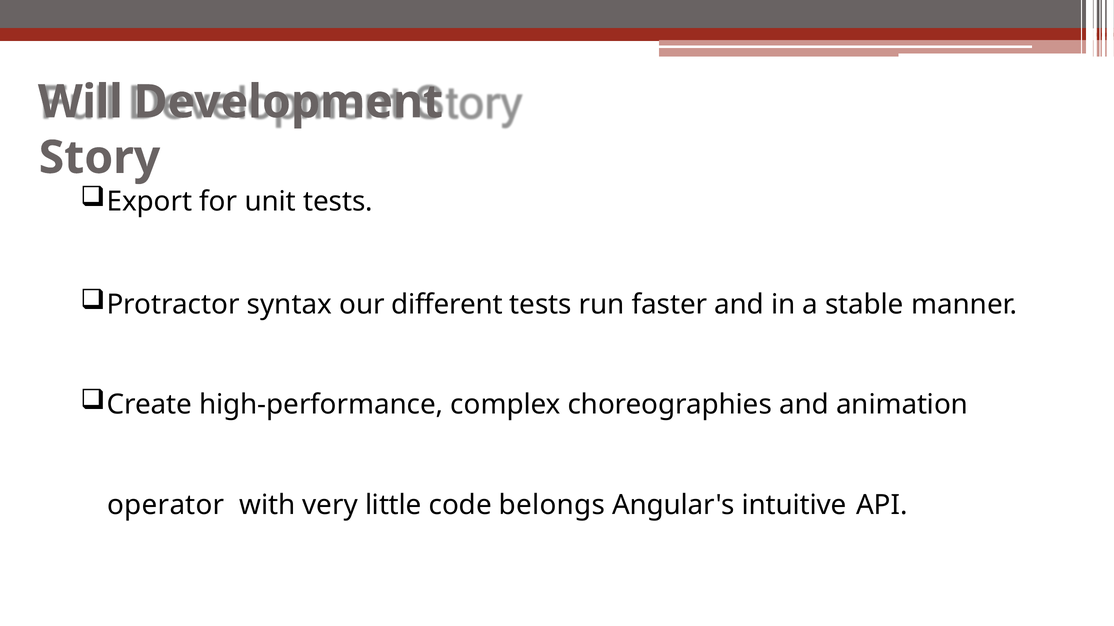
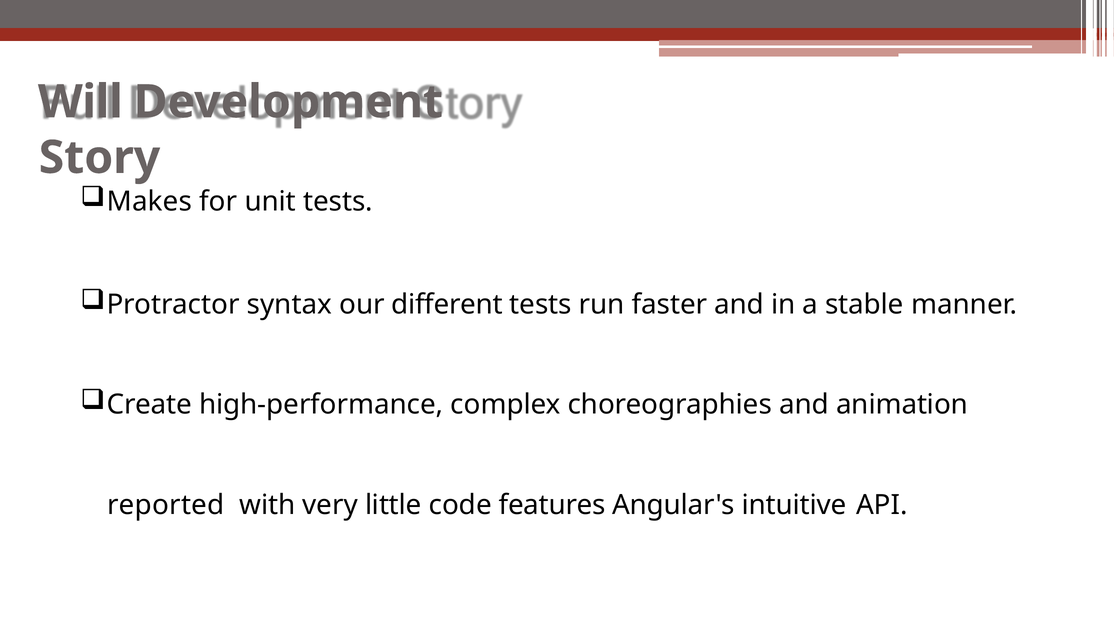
Export: Export -> Makes (149, 202)
operator: operator -> reported (166, 505)
belongs: belongs -> features (552, 505)
